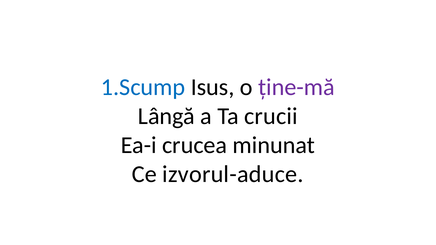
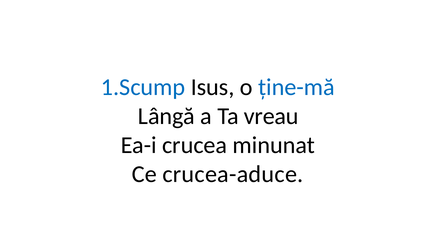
ține-mă colour: purple -> blue (297, 87)
crucii: crucii -> vreau (271, 116)
izvorul-aduce: izvorul-aduce -> crucea-aduce (233, 174)
